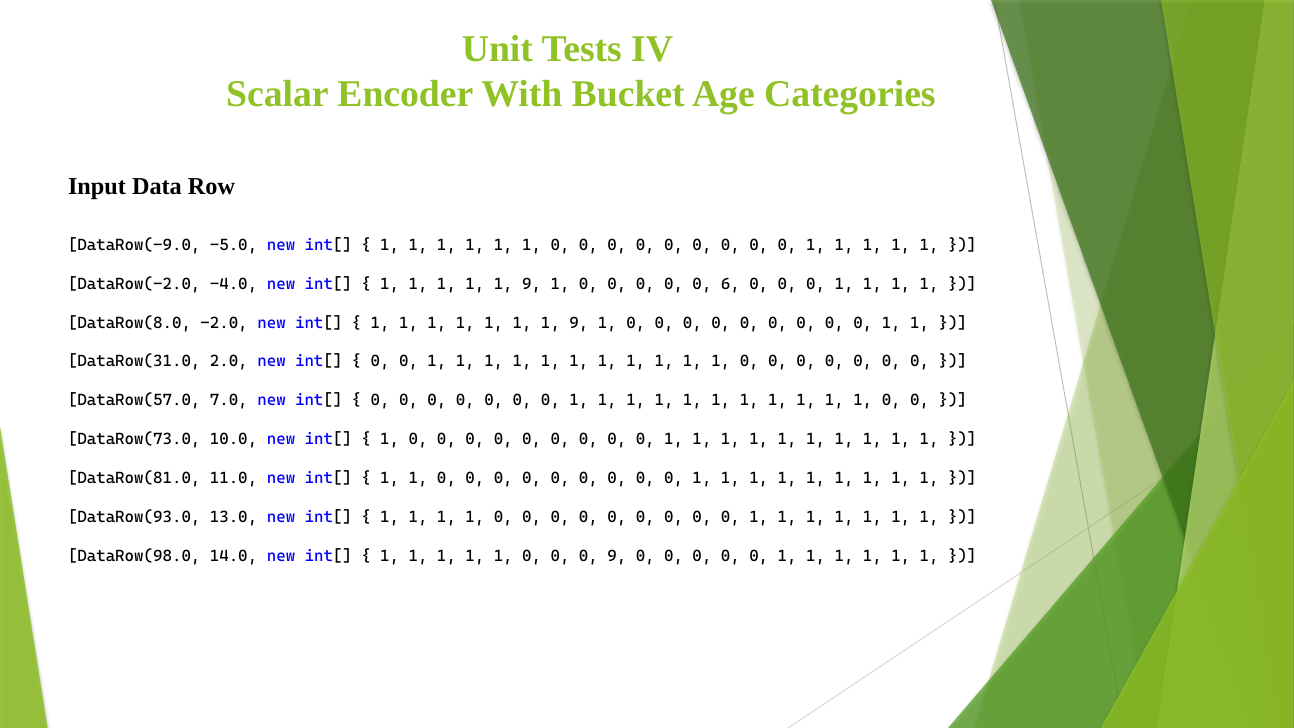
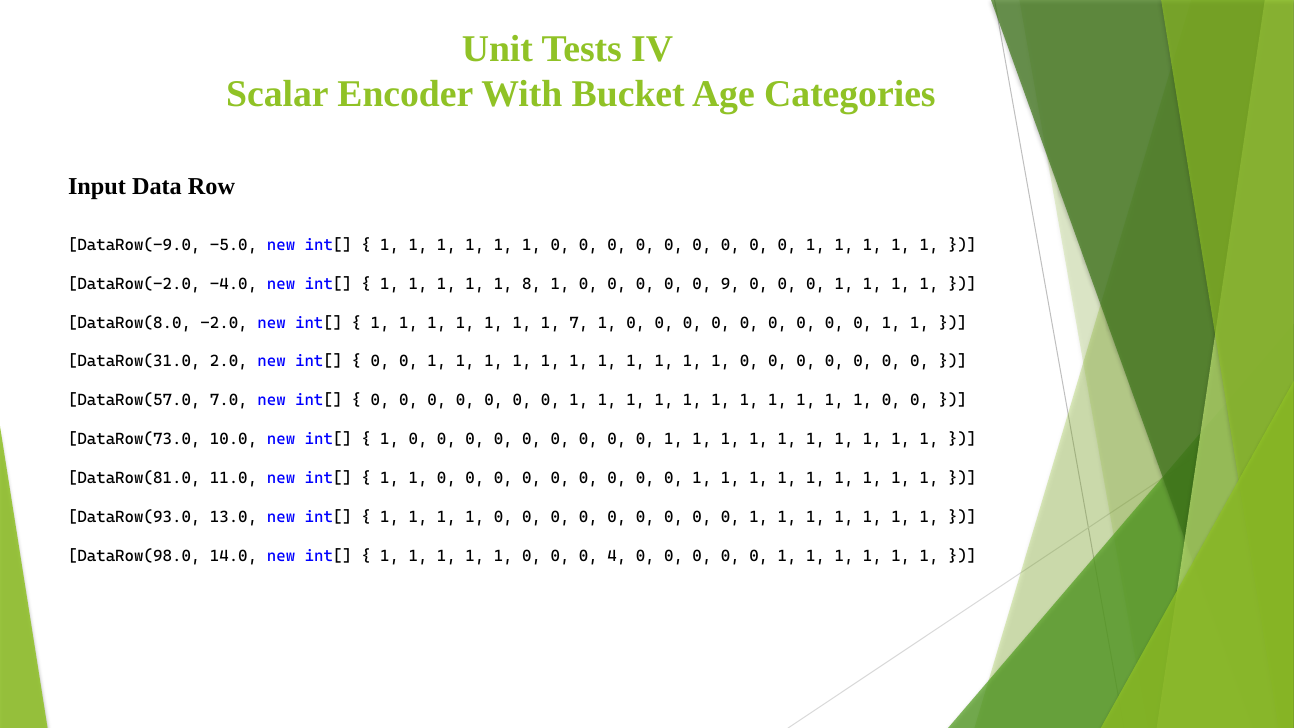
9: 9 -> 8 (532, 284)
6: 6 -> 9 (730, 284)
9: 9 -> 7 (579, 323)
0 9: 9 -> 4 (617, 556)
